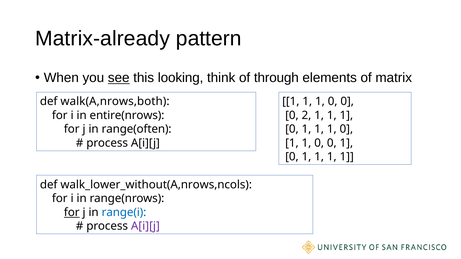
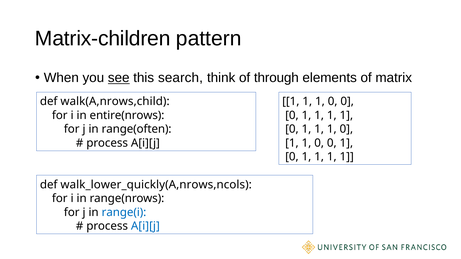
Matrix-already: Matrix-already -> Matrix-children (103, 39)
looking: looking -> search (180, 78)
walk(A,nrows,both: walk(A,nrows,both -> walk(A,nrows,child (115, 102)
2: 2 -> 1 (306, 115)
walk_lower_without(A,nrows,ncols: walk_lower_without(A,nrows,ncols -> walk_lower_quickly(A,nrows,ncols (156, 185)
for underline: present -> none (72, 213)
A[i][j colour: purple -> blue (145, 226)
